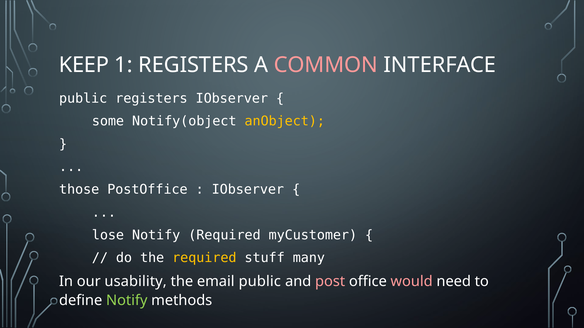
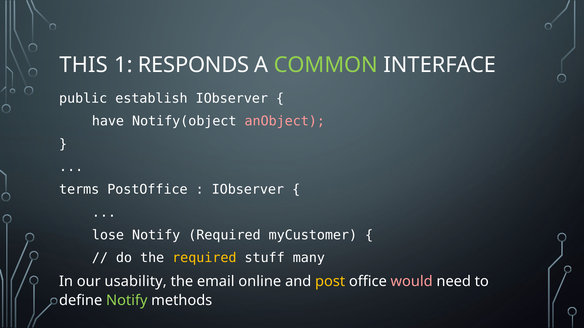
KEEP: KEEP -> THIS (84, 65)
1 REGISTERS: REGISTERS -> RESPONDS (194, 65)
COMMON colour: pink -> light green (326, 65)
public registers: registers -> establish (151, 99)
some: some -> have (108, 121)
anObject colour: yellow -> pink (285, 121)
those: those -> terms (79, 190)
email public: public -> online (260, 282)
post colour: pink -> yellow (330, 282)
